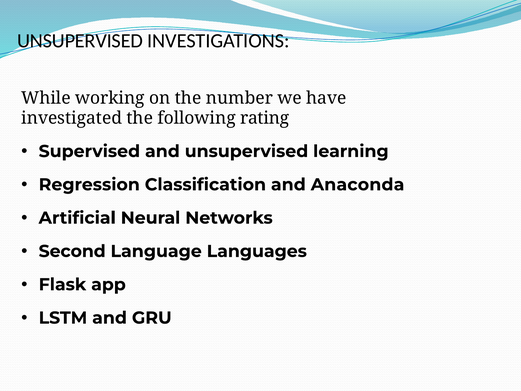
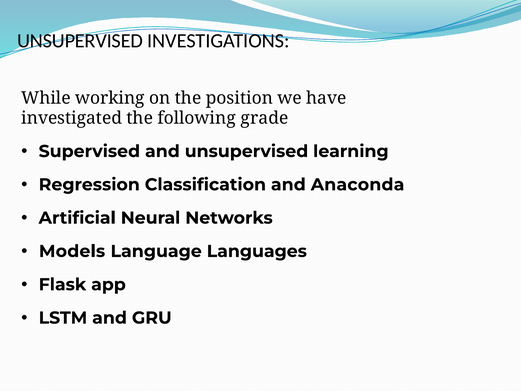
number: number -> position (239, 98)
rating: rating -> grade (264, 118)
Second: Second -> Models (72, 251)
